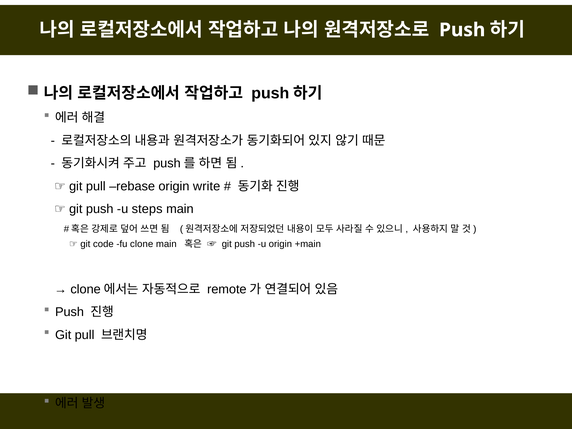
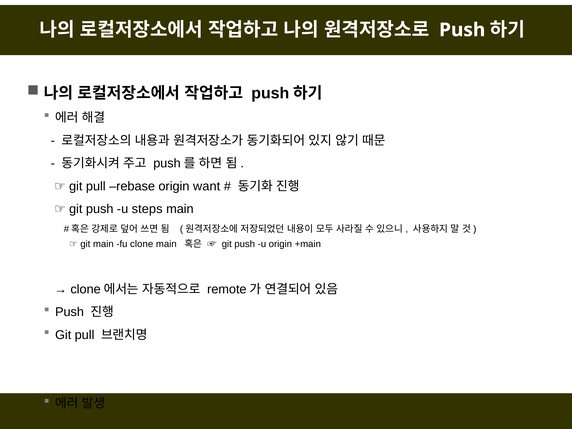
write: write -> want (207, 186)
git code: code -> main (103, 244)
